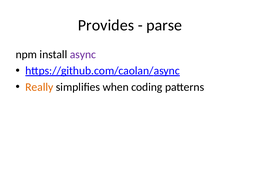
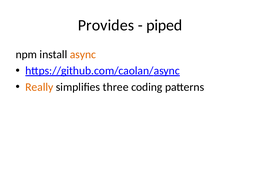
parse: parse -> piped (164, 25)
async colour: purple -> orange (83, 55)
when: when -> three (116, 87)
